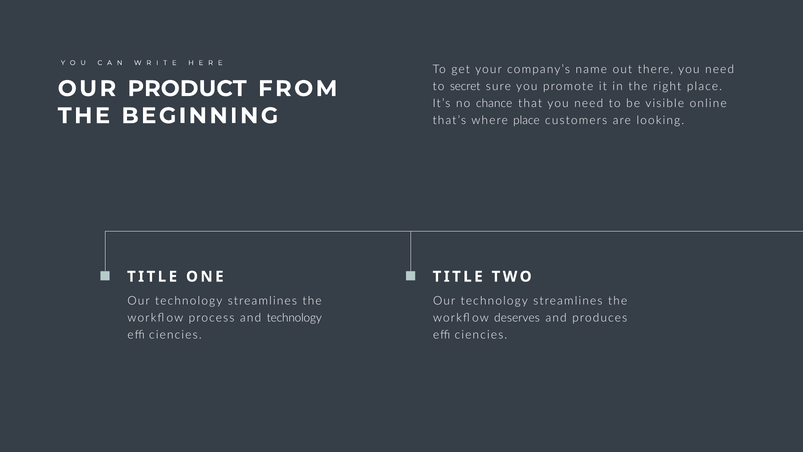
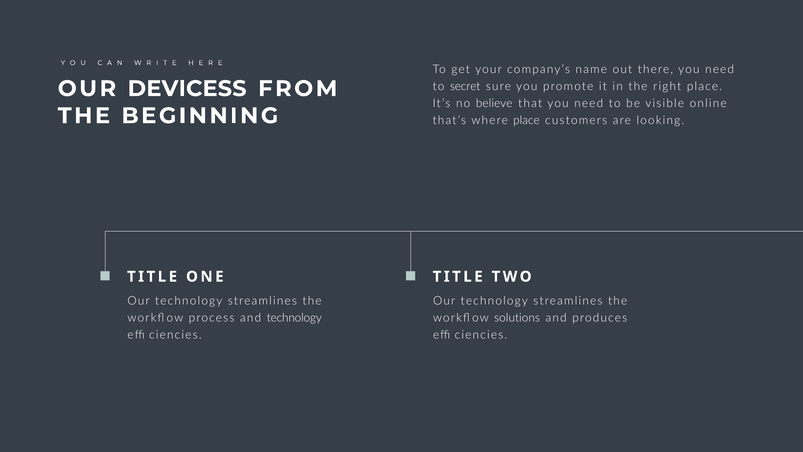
PRODUCT: PRODUCT -> DEVICESS (187, 89)
chance: chance -> believe (494, 103)
deserves: deserves -> solutions (517, 318)
